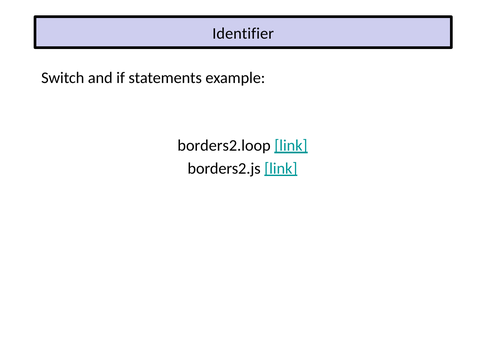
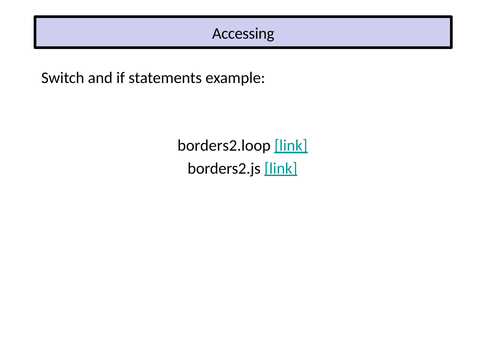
Identifier: Identifier -> Accessing (243, 33)
